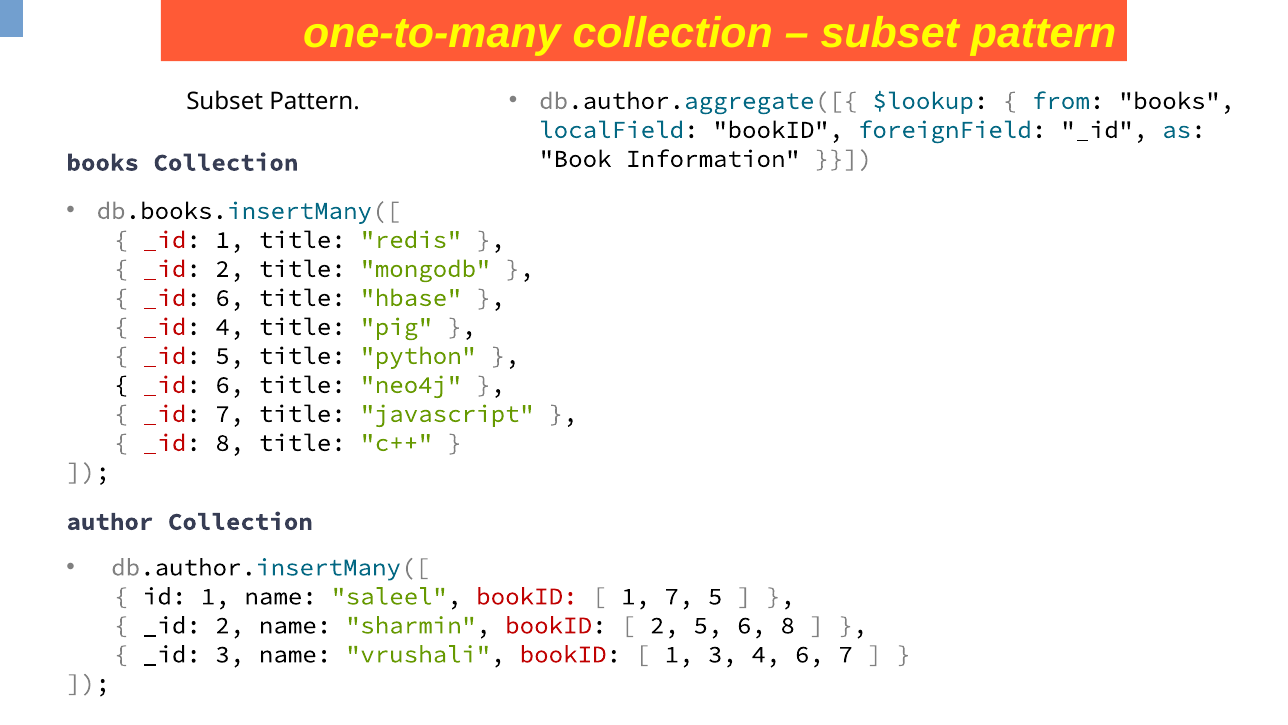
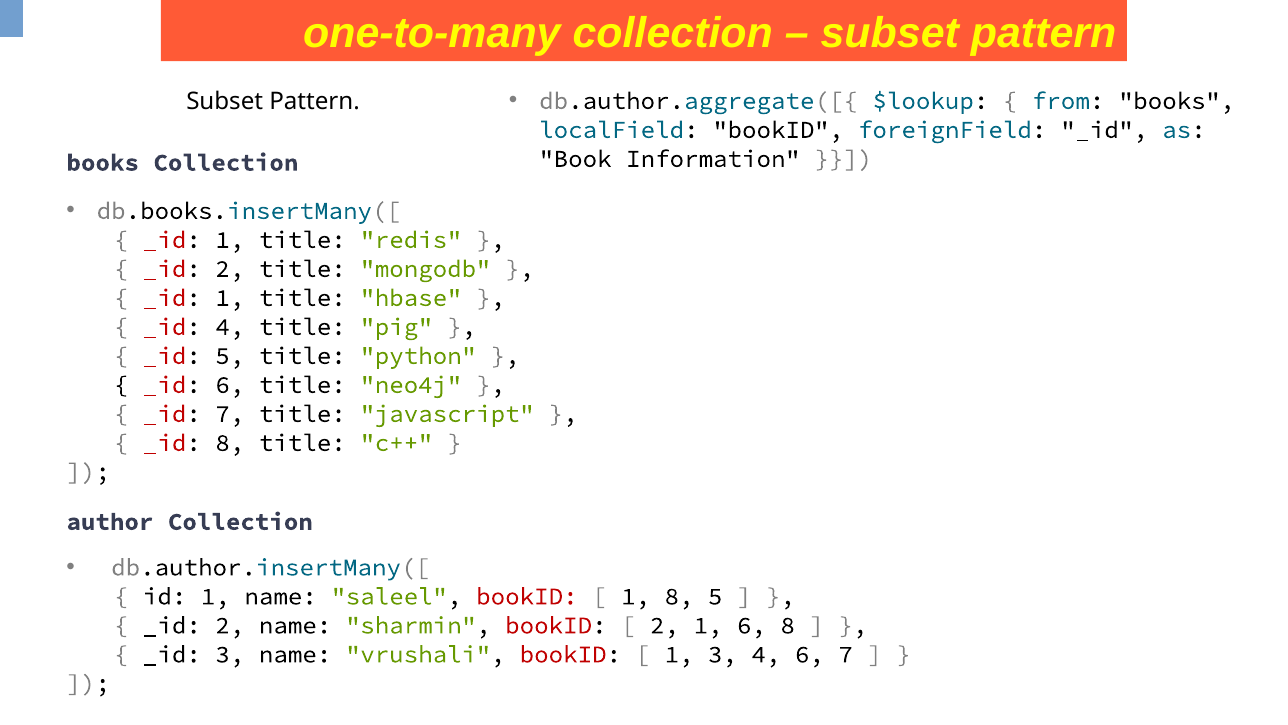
6: 6 -> 1 (230, 298)
1 7: 7 -> 8 (679, 596)
2 5: 5 -> 1 (708, 625)
